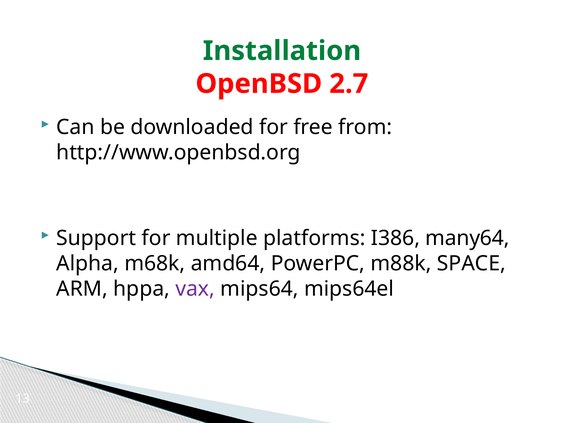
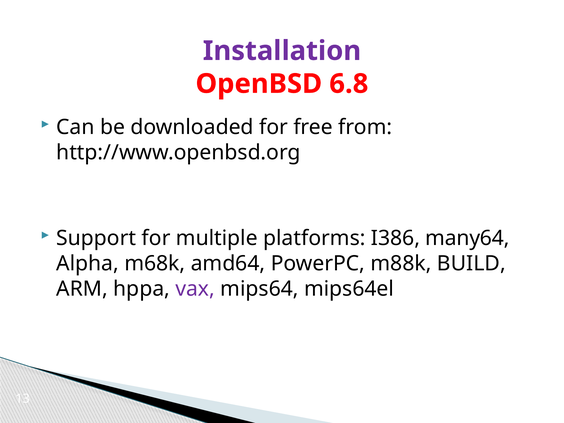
Installation colour: green -> purple (282, 51)
2.7: 2.7 -> 6.8 (349, 84)
SPACE: SPACE -> BUILD (471, 264)
